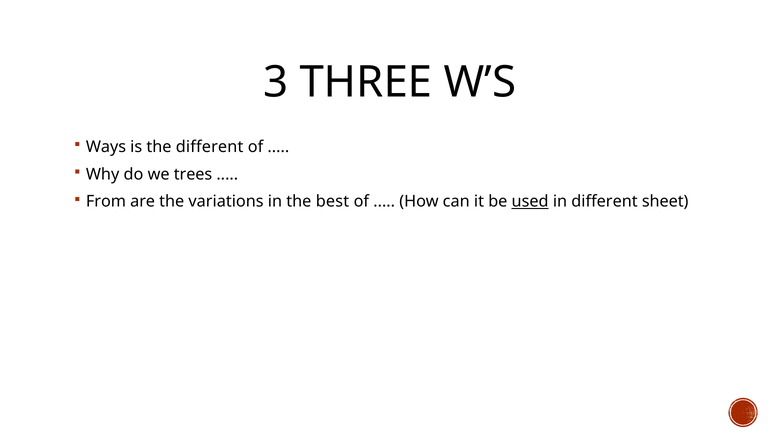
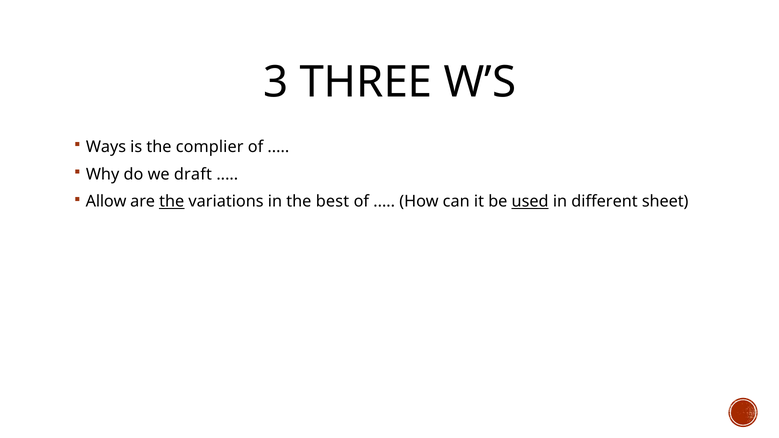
the different: different -> complier (210, 147)
trees: trees -> draft (193, 174)
From: From -> Allow (106, 202)
the underline: none -> present (172, 202)
